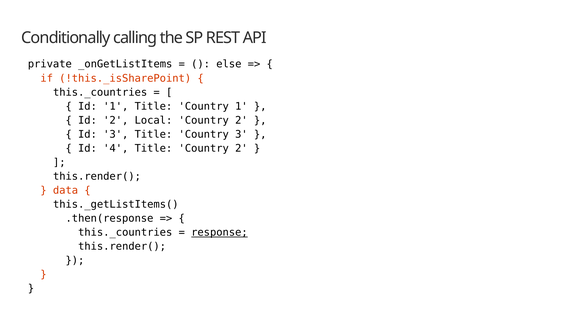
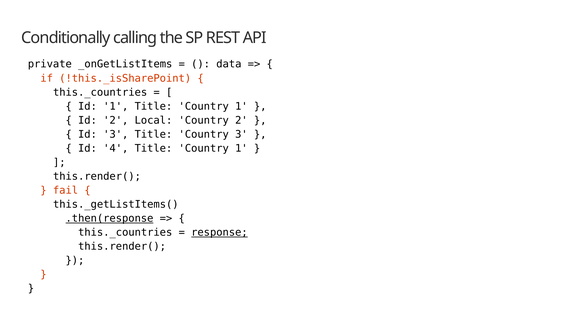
else: else -> data (229, 64)
4 Title Country 2: 2 -> 1 (241, 148)
data: data -> fail (66, 190)
.then(response underline: none -> present (109, 218)
